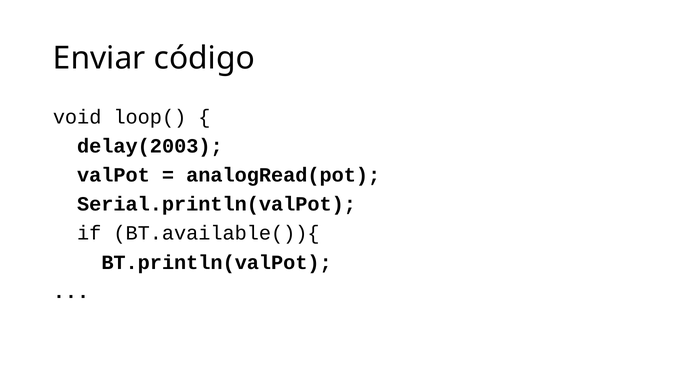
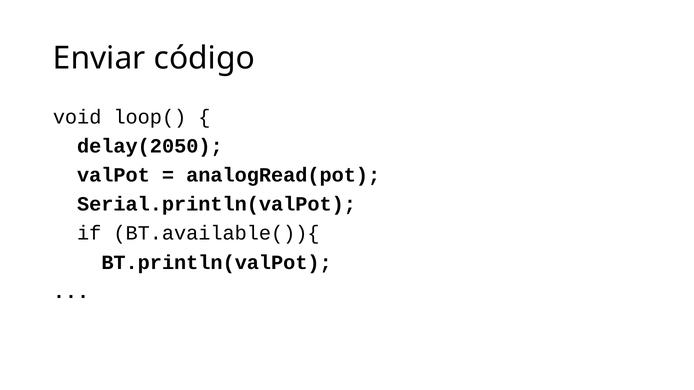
delay(2003: delay(2003 -> delay(2050 (150, 146)
